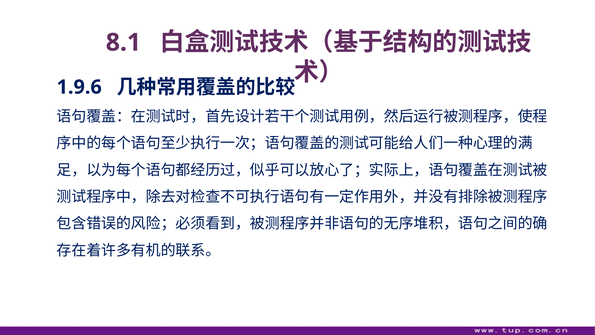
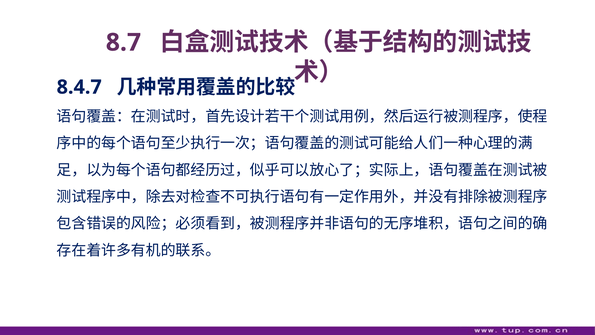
8.1: 8.1 -> 8.7 (123, 42)
1.9.6: 1.9.6 -> 8.4.7 (79, 87)
